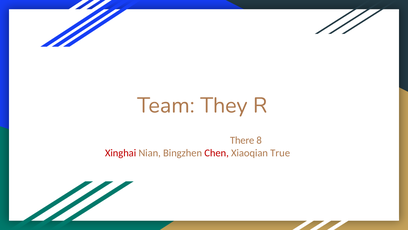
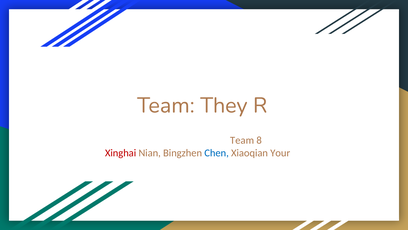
There: There -> Team (242, 140)
Chen colour: red -> blue (217, 153)
True: True -> Your (280, 153)
